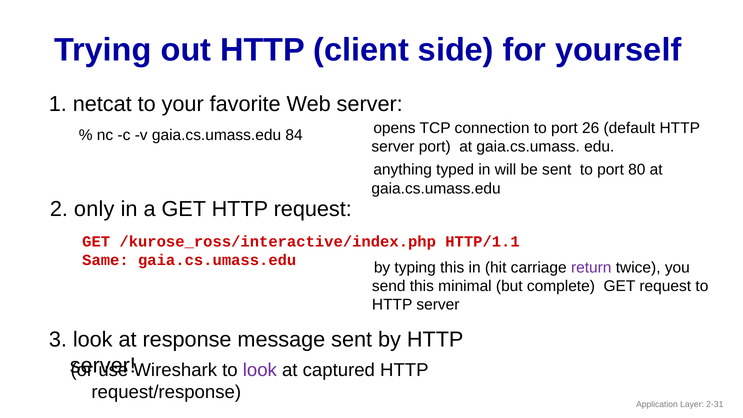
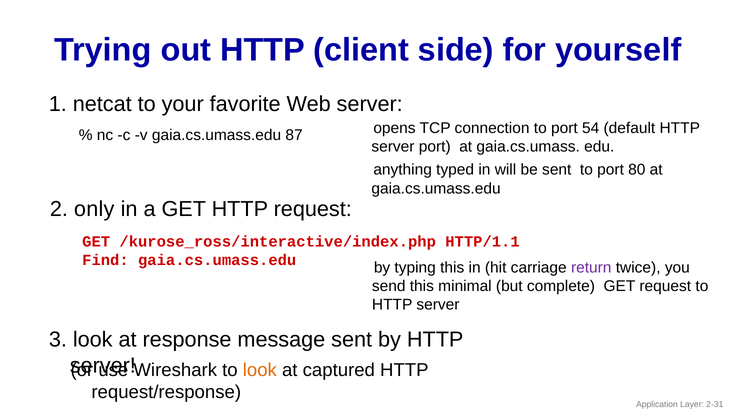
26: 26 -> 54 (591, 128)
84: 84 -> 87 (294, 135)
Same: Same -> Find (105, 260)
look colour: purple -> orange (260, 370)
